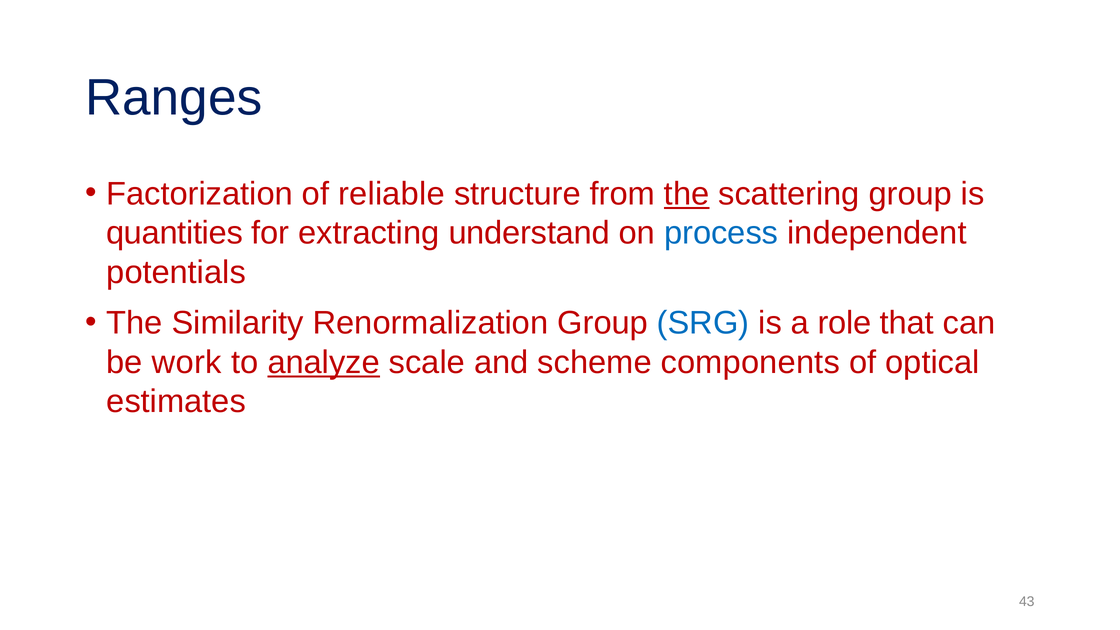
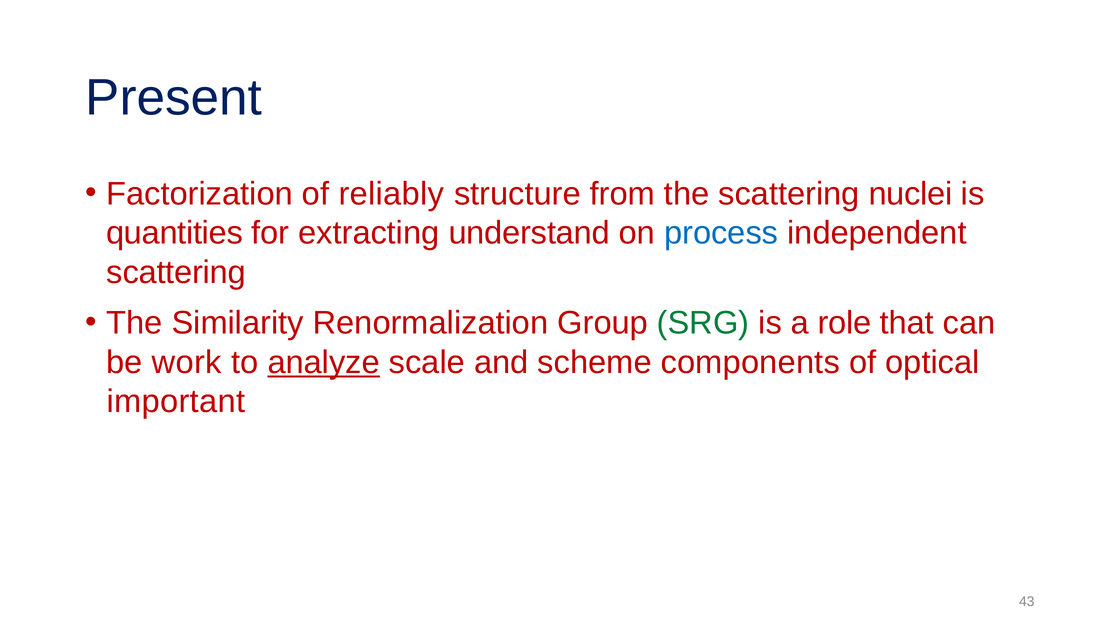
Ranges: Ranges -> Present (174, 98)
reliable: reliable -> reliably (391, 194)
the underline: present -> none (687, 194)
scattering group: group -> nuclei (910, 194)
potentials: potentials -> scattering (176, 272)
SRG colour: blue -> green (703, 323)
estimates: estimates -> important (176, 402)
